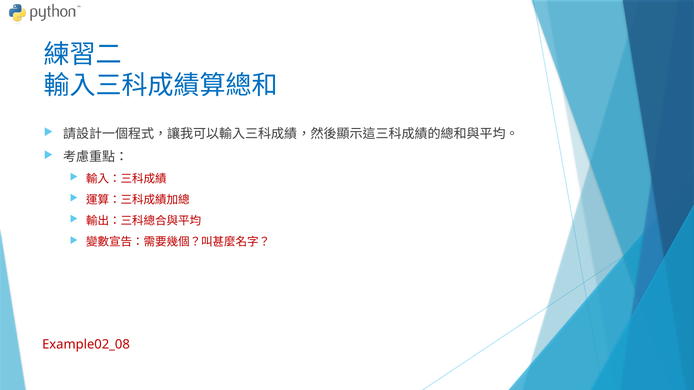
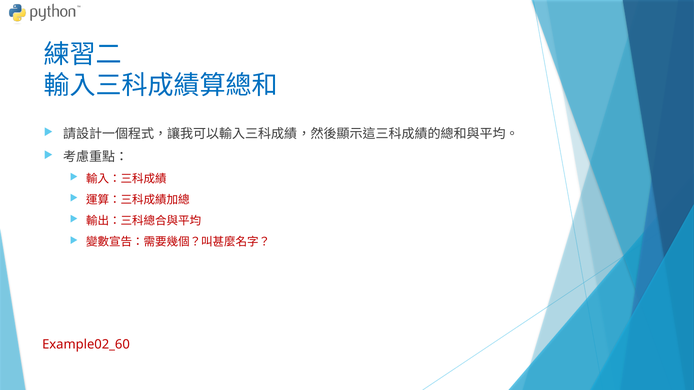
Example02_08: Example02_08 -> Example02_60 (86, 345)
